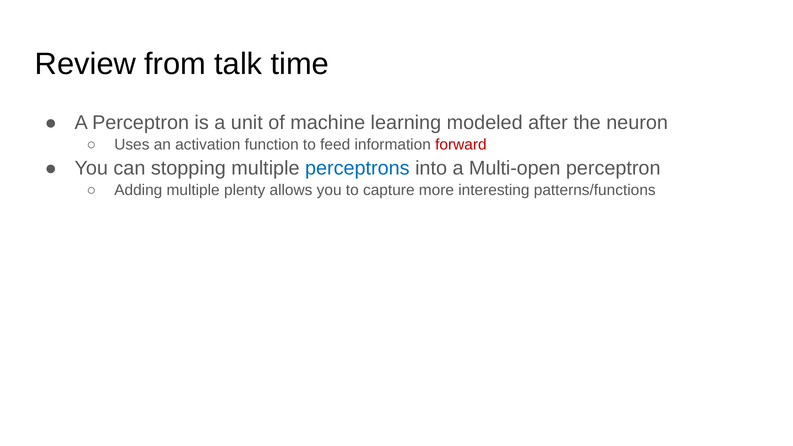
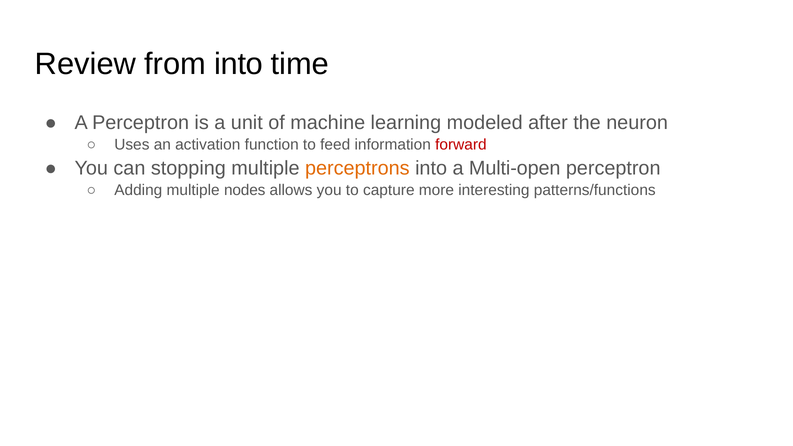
from talk: talk -> into (239, 64)
perceptrons colour: blue -> orange (357, 168)
plenty: plenty -> nodes (245, 190)
